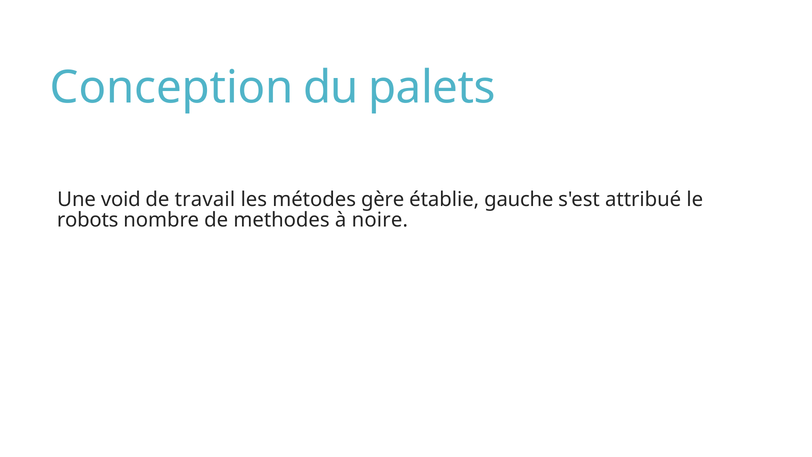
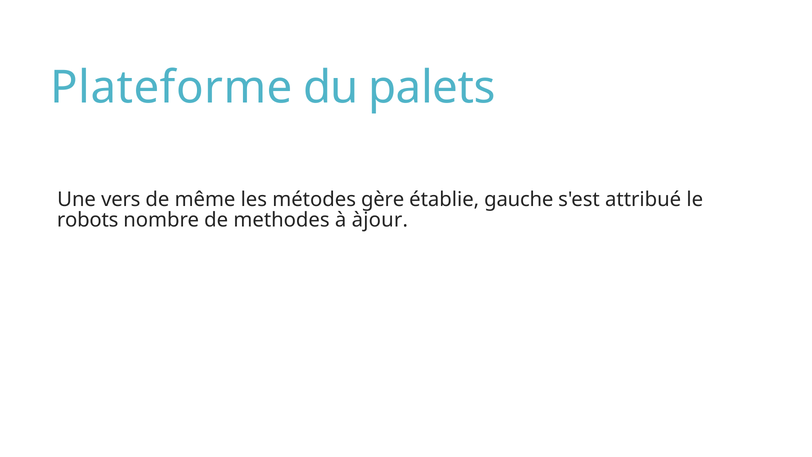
Conception: Conception -> Plateforme (171, 87)
void: void -> vers (121, 199)
travail: travail -> même (205, 199)
noire: noire -> àjour (380, 220)
